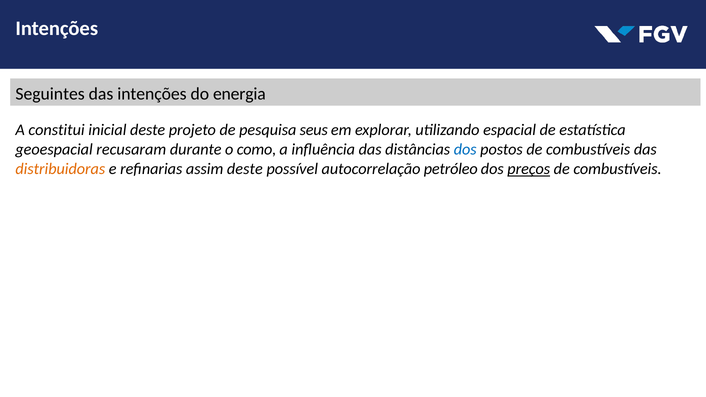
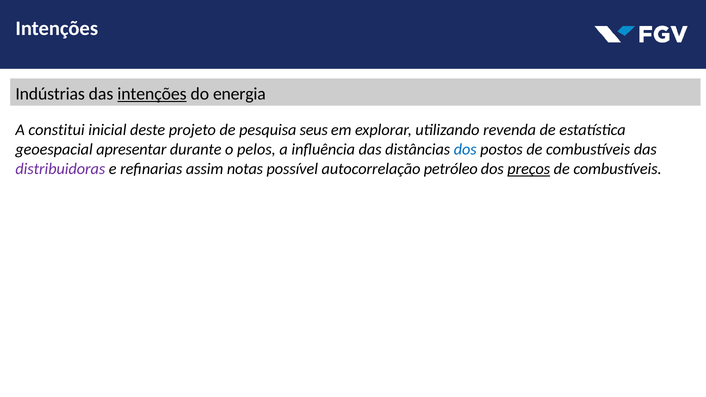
Seguintes: Seguintes -> Indústrias (50, 94)
intenções underline: none -> present (152, 94)
espacial: espacial -> revenda (510, 130)
recusaram: recusaram -> apresentar (131, 150)
como: como -> pelos (256, 150)
distribuidoras colour: orange -> purple (60, 169)
assim deste: deste -> notas (245, 169)
